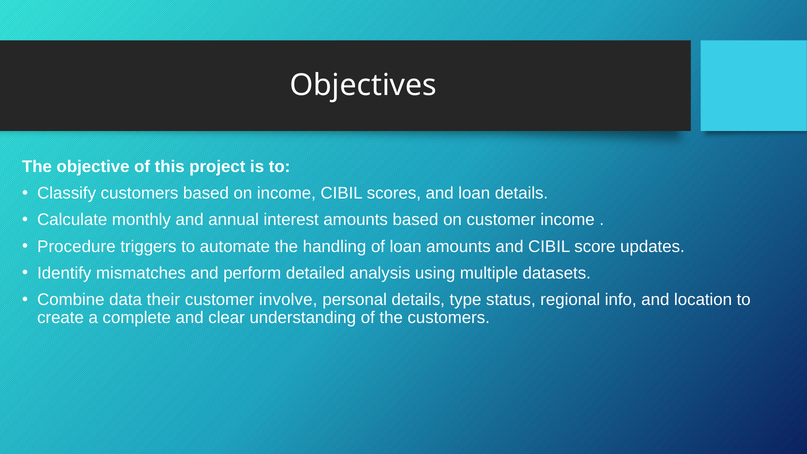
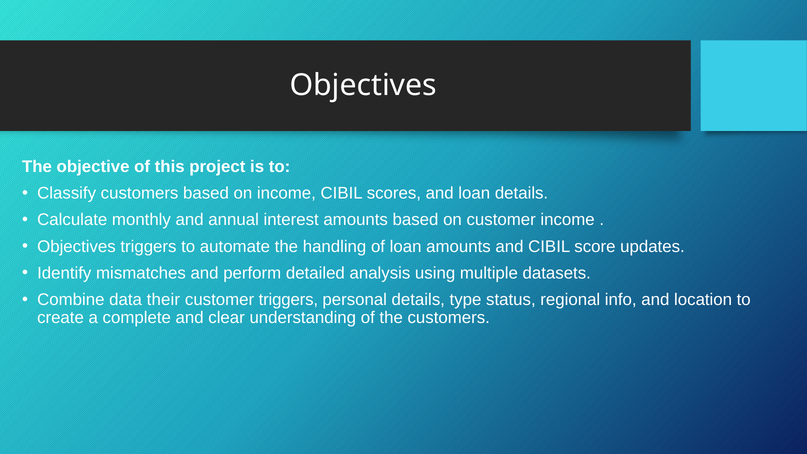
Procedure: Procedure -> Objectives (76, 246)
customer involve: involve -> triggers (288, 300)
